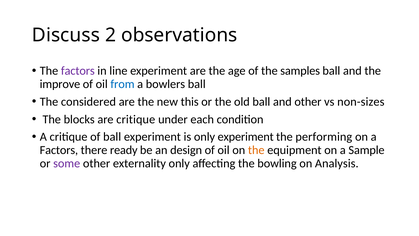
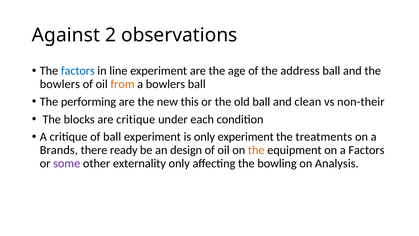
Discuss: Discuss -> Against (66, 35)
factors colour: purple -> blue (78, 71)
samples: samples -> address (300, 71)
improve: improve -> bowlers (60, 84)
from colour: blue -> orange (122, 84)
considered: considered -> performing (89, 102)
and other: other -> clean (308, 102)
non-sizes: non-sizes -> non-their (361, 102)
performing: performing -> treatments (324, 137)
Factors: Factors -> Brands (59, 150)
a Sample: Sample -> Factors (366, 150)
